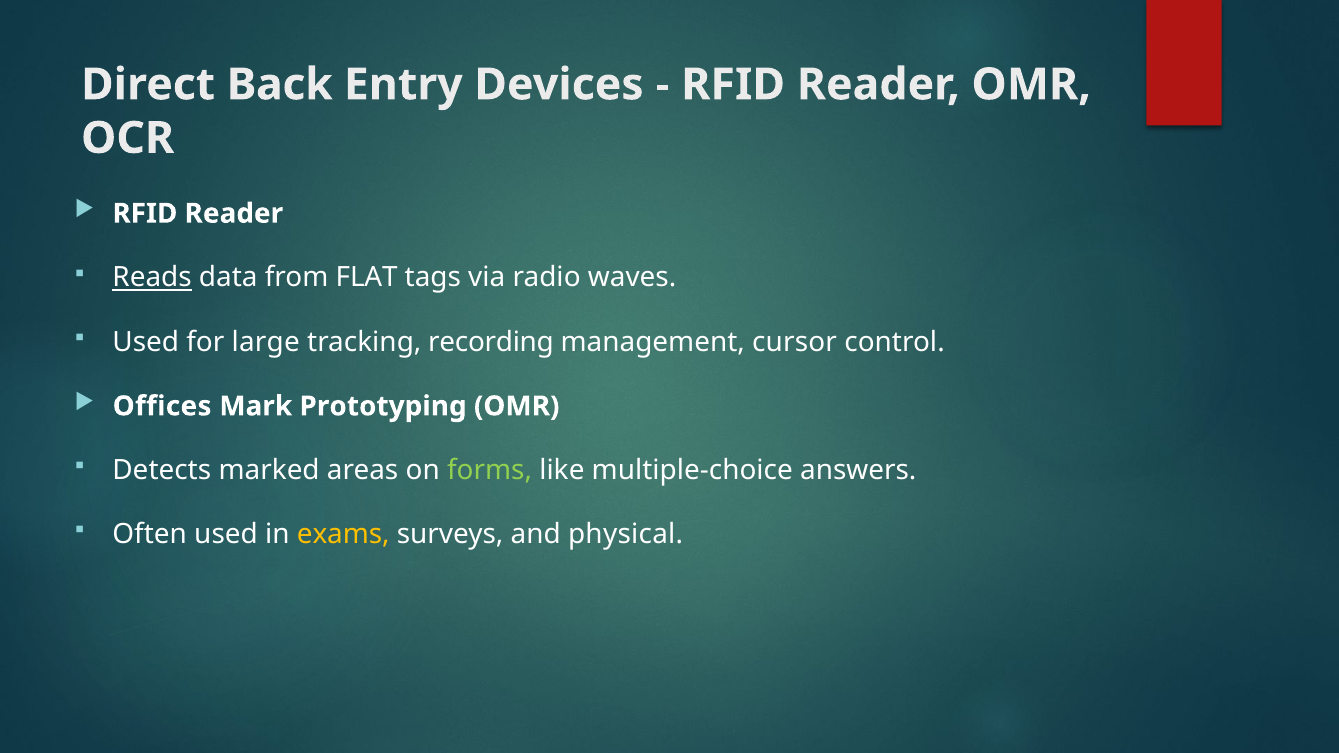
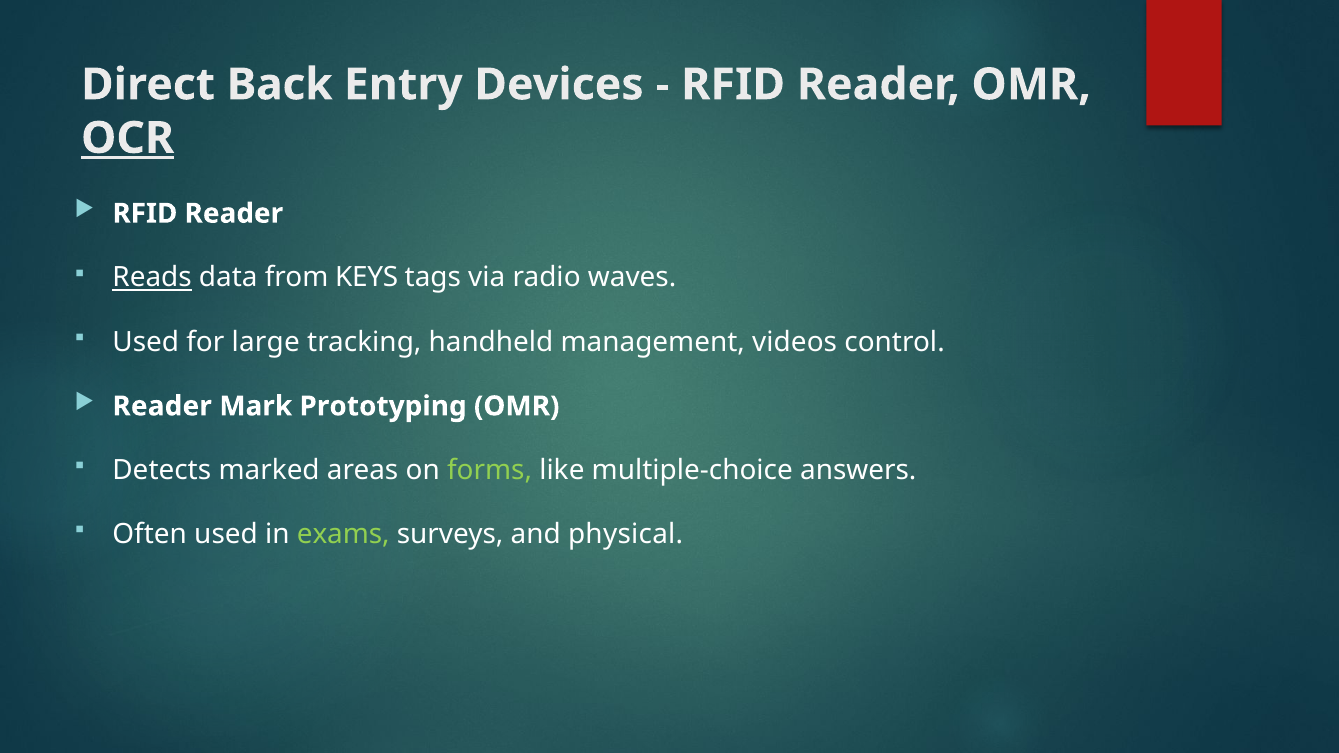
OCR underline: none -> present (128, 138)
FLAT: FLAT -> KEYS (367, 278)
recording: recording -> handheld (491, 342)
cursor: cursor -> videos (795, 342)
Offices: Offices -> Reader (162, 406)
exams colour: yellow -> light green (343, 535)
